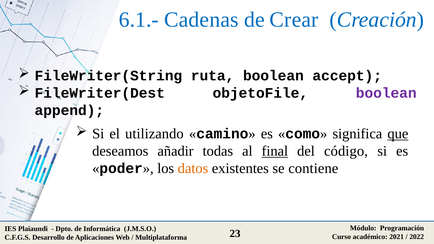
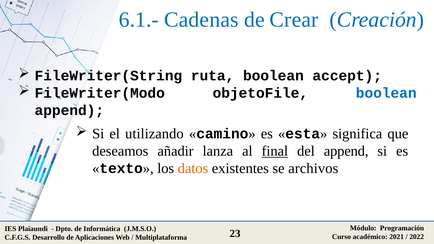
FileWriter(Dest: FileWriter(Dest -> FileWriter(Modo (100, 93)
boolean colour: purple -> blue (386, 93)
como: como -> esta (303, 134)
que underline: present -> none (398, 134)
todas: todas -> lanza (218, 151)
del código: código -> append (346, 151)
poder: poder -> texto (121, 169)
contiene: contiene -> archivos (313, 169)
